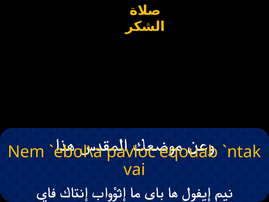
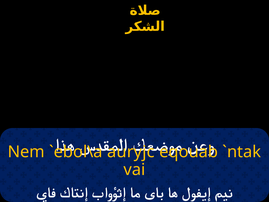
pavloc: pavloc -> auryjc (131, 152)
